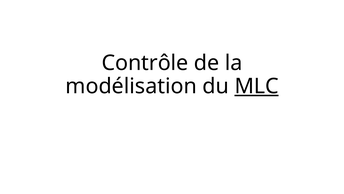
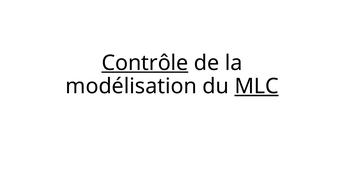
Contrôle underline: none -> present (145, 63)
